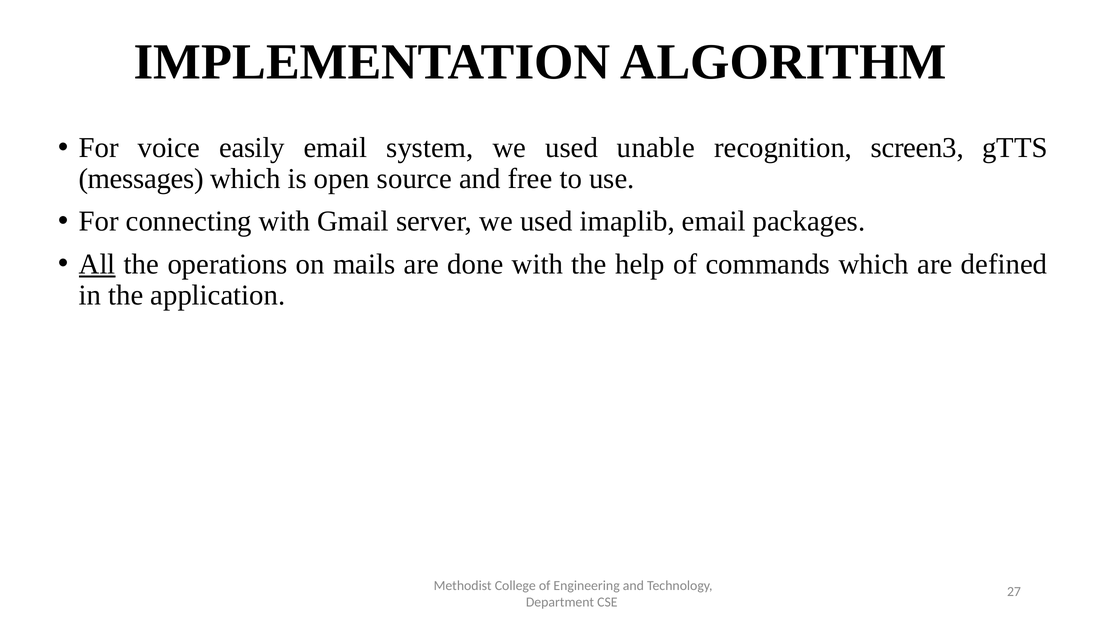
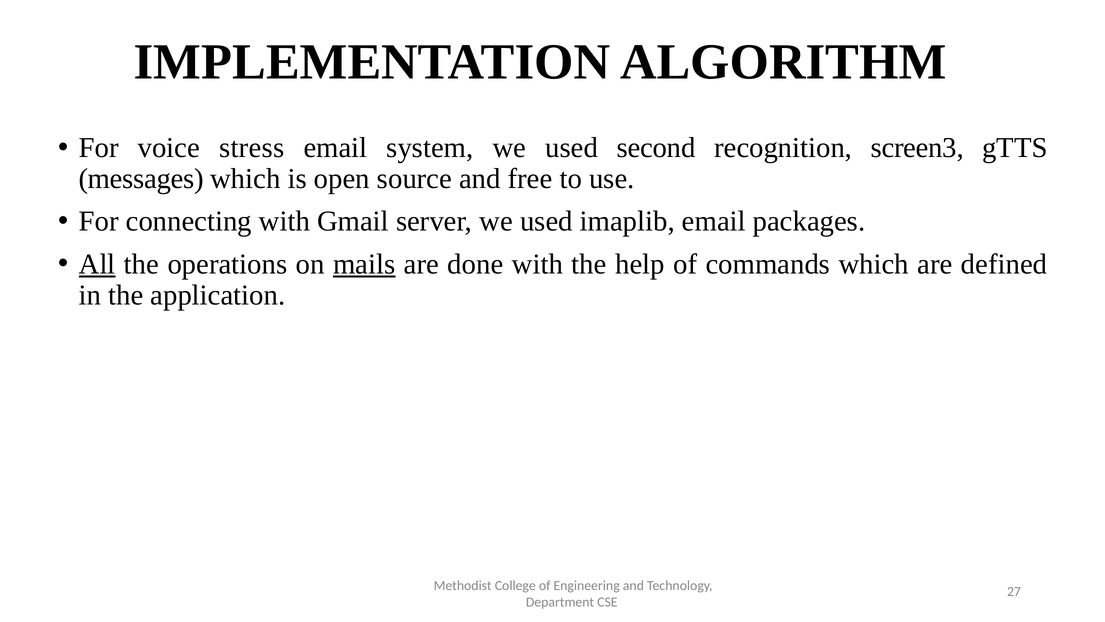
easily: easily -> stress (252, 148)
unable: unable -> second (656, 148)
mails underline: none -> present (364, 264)
